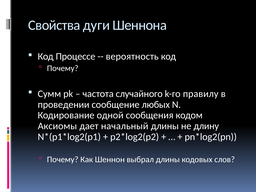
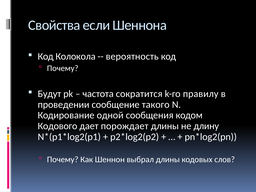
дуги: дуги -> если (96, 25)
Процессе: Процессе -> Колокола (76, 56)
Сумм: Сумм -> Будут (49, 94)
случайного: случайного -> сократится (139, 94)
любых: любых -> такого (156, 105)
Аксиомы: Аксиомы -> Кодового (58, 126)
начальный: начальный -> порождает (125, 126)
